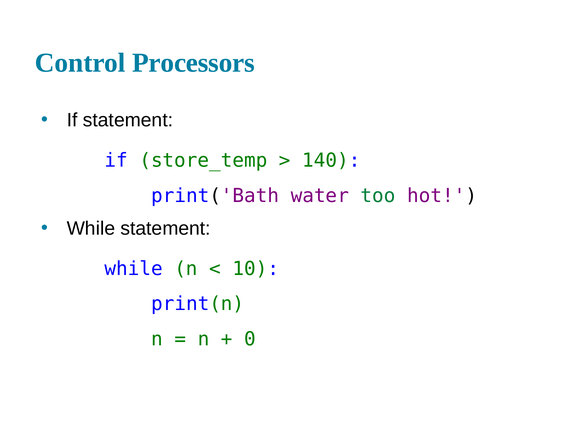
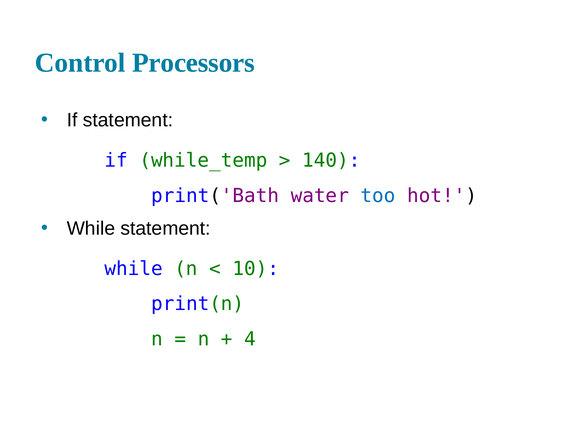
store_temp: store_temp -> while_temp (203, 160)
too colour: green -> blue (378, 196)
0: 0 -> 4 (250, 339)
